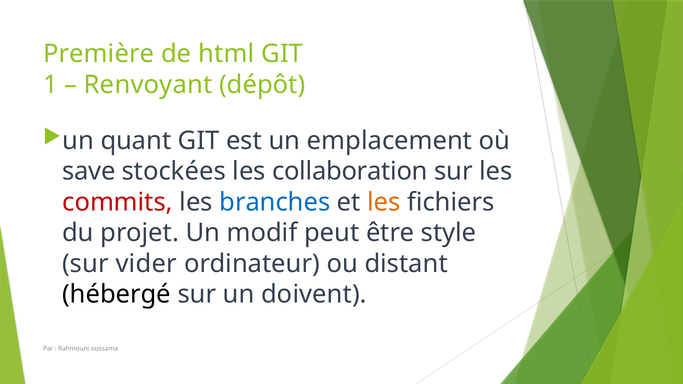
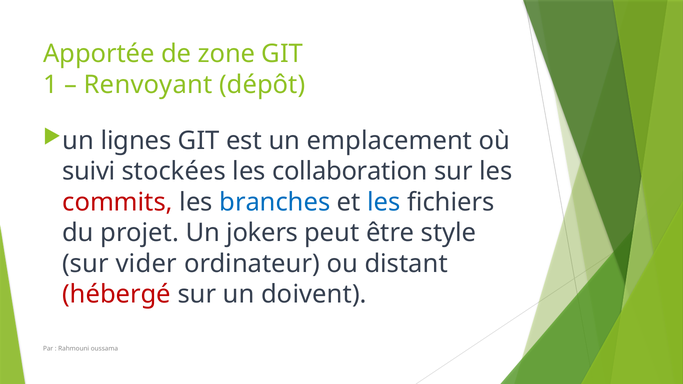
Première: Première -> Apportée (99, 54)
html: html -> zone (226, 54)
quant: quant -> lignes (136, 141)
save: save -> suivi (89, 171)
les colour: orange -> blue (384, 202)
modif: modif -> jokers (262, 233)
hébergé colour: black -> red (117, 294)
